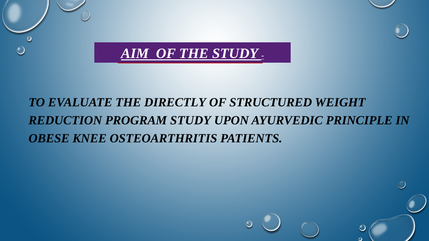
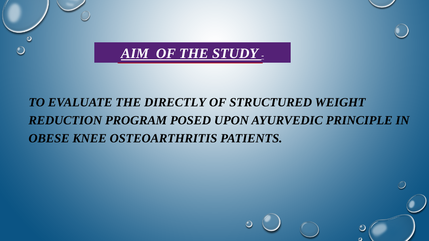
PROGRAM STUDY: STUDY -> POSED (191, 121)
